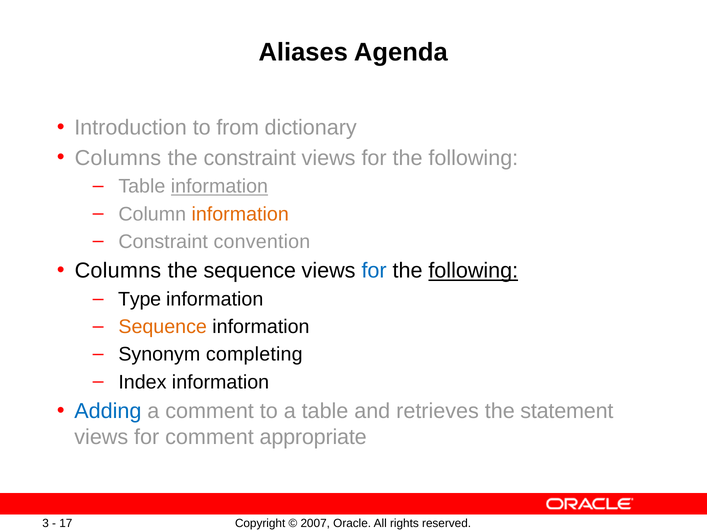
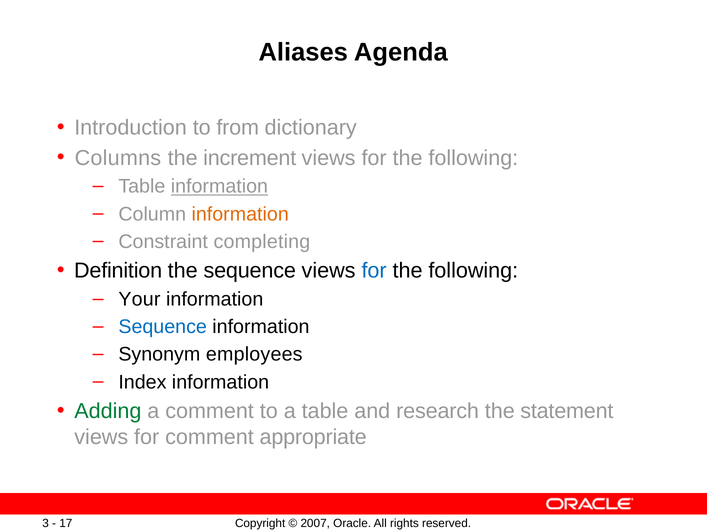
the constraint: constraint -> increment (250, 158)
convention: convention -> completing (262, 241)
Columns: Columns -> Definition (118, 270)
following underline: present -> none (473, 270)
Type: Type -> Your (139, 299)
Sequence colour: orange -> blue (163, 326)
completing: completing -> employees (254, 354)
Adding colour: blue -> green (108, 411)
retrieves: retrieves -> research (438, 411)
